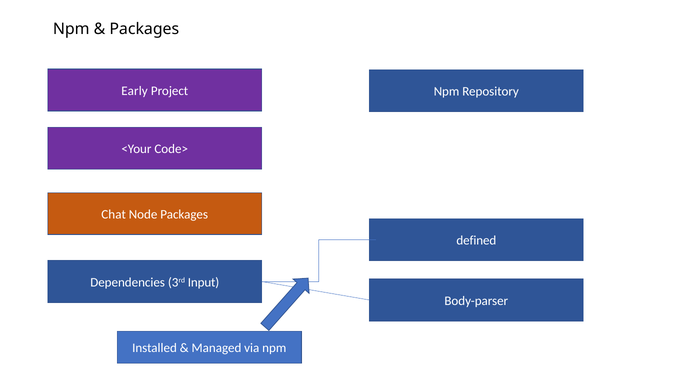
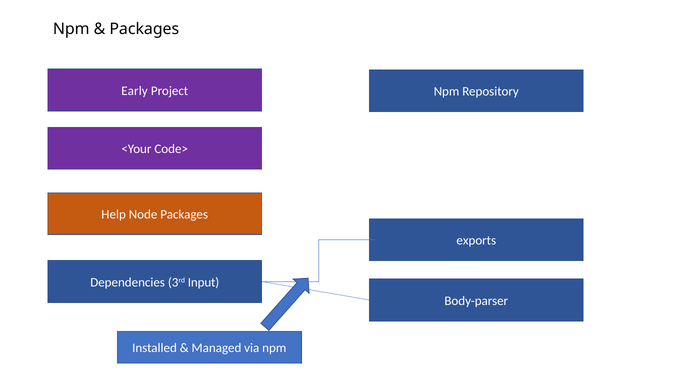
Chat: Chat -> Help (114, 215)
defined: defined -> exports (476, 241)
